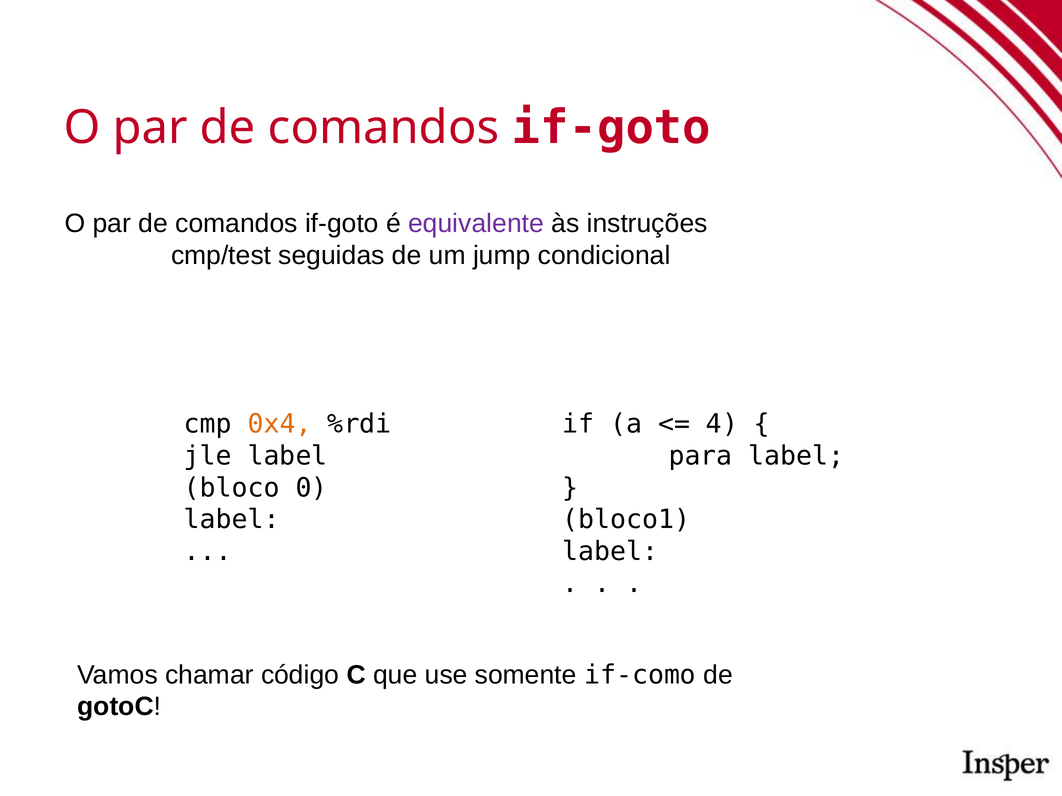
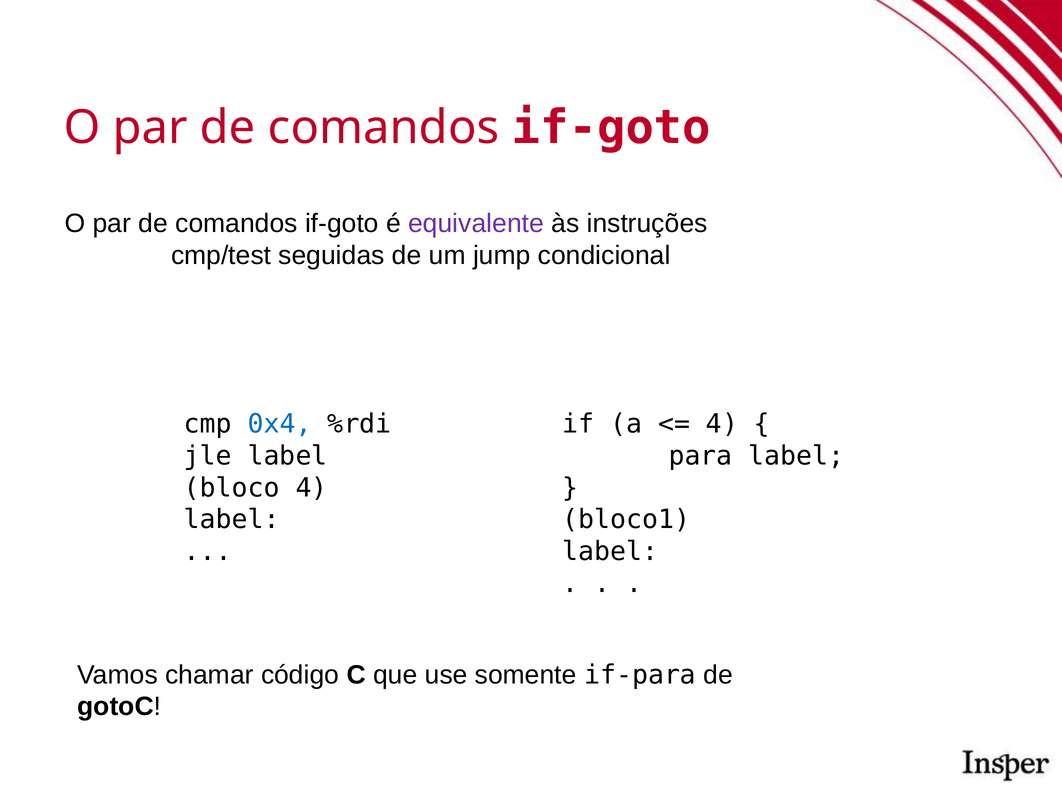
0x4 colour: orange -> blue (280, 424)
bloco 0: 0 -> 4 (312, 488)
if-como: if-como -> if-para (640, 675)
